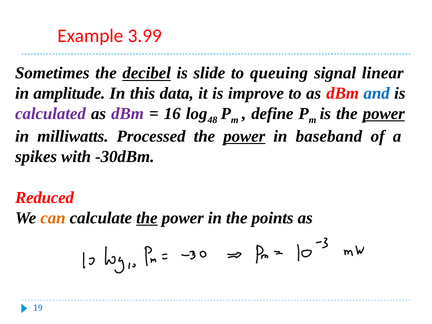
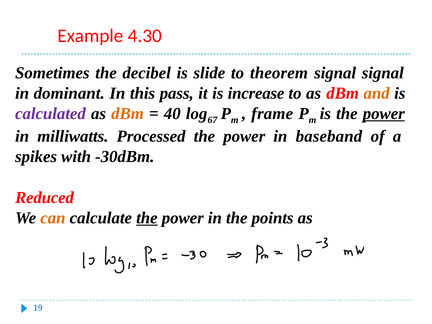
3.99: 3.99 -> 4.30 (145, 36)
decibel underline: present -> none (147, 73)
queuing: queuing -> theorem (279, 73)
signal linear: linear -> signal (383, 73)
amplitude: amplitude -> dominant (69, 93)
data: data -> pass (177, 93)
improve: improve -> increase (256, 93)
and colour: blue -> orange (377, 93)
dBm colour: purple -> orange (128, 113)
16: 16 -> 40 (172, 113)
48: 48 -> 67 (212, 120)
define: define -> frame (272, 113)
power underline: present -> none (244, 136)
